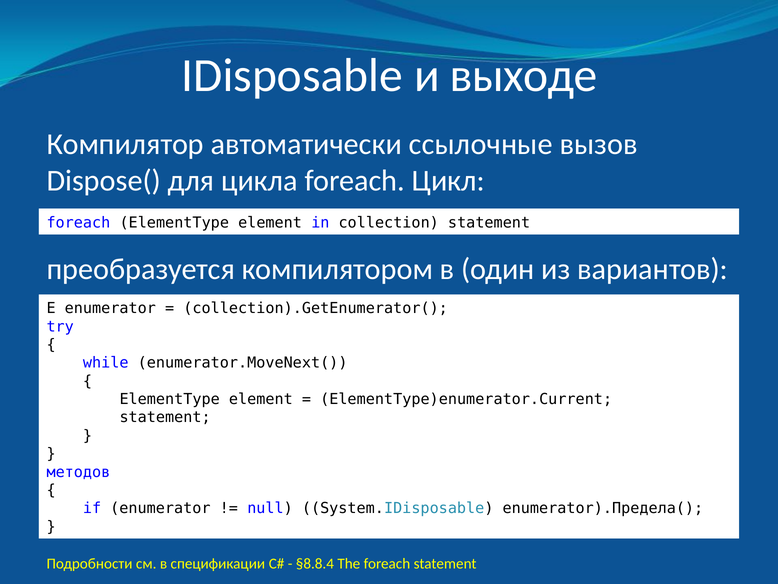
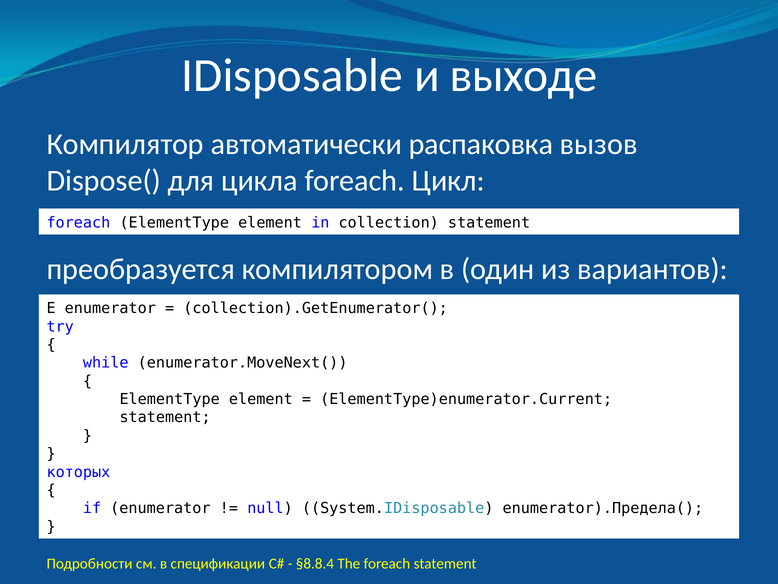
ссылочные: ссылочные -> распаковка (481, 144)
методов: методов -> которых (78, 472)
